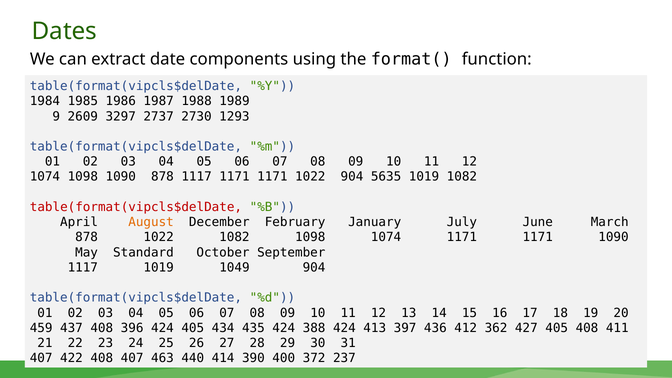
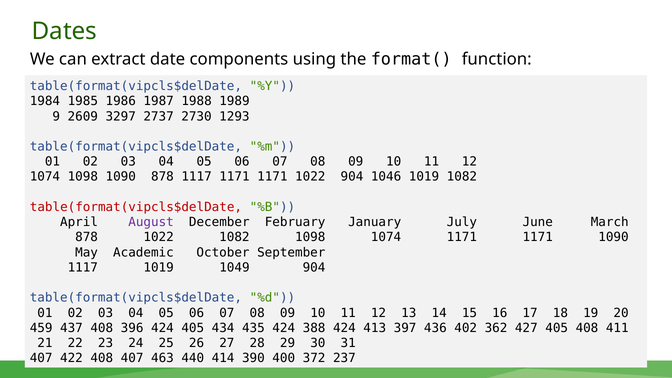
5635: 5635 -> 1046 (386, 177)
August colour: orange -> purple (151, 222)
Standard: Standard -> Academic (143, 252)
412: 412 -> 402 (466, 328)
